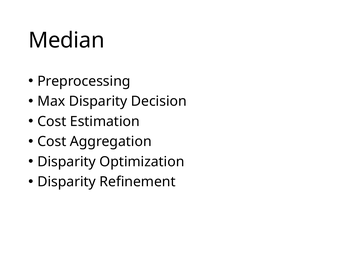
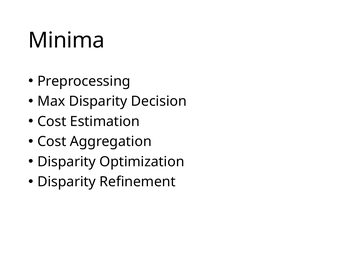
Median: Median -> Minima (66, 40)
